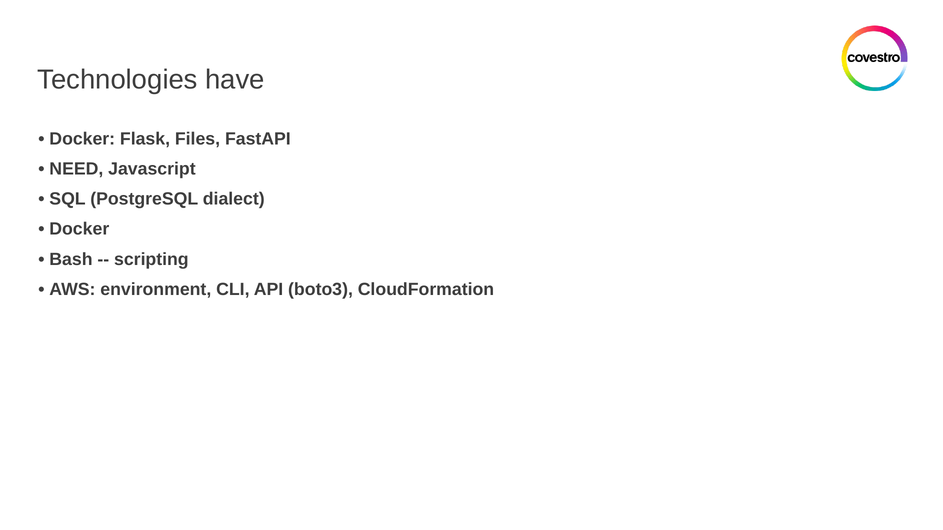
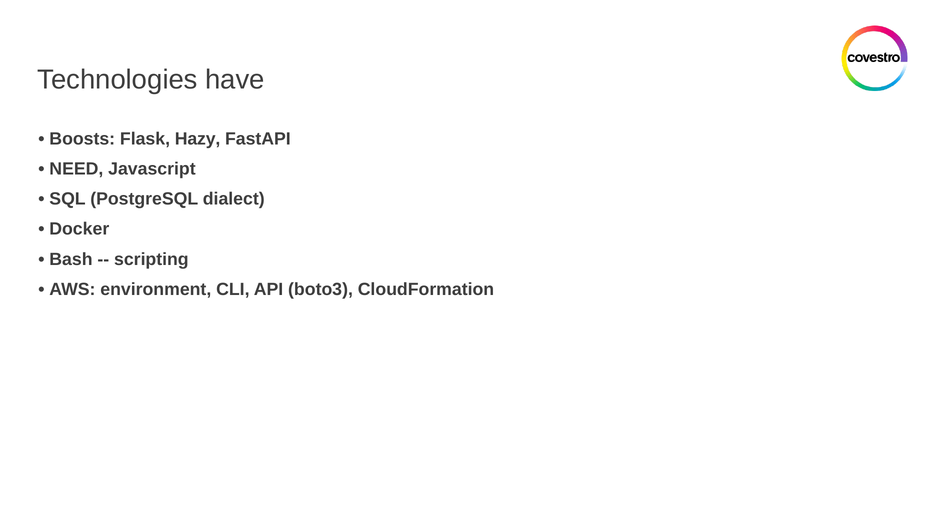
Docker: Docker -> Boosts (82, 139)
Files: Files -> Hazy (198, 139)
